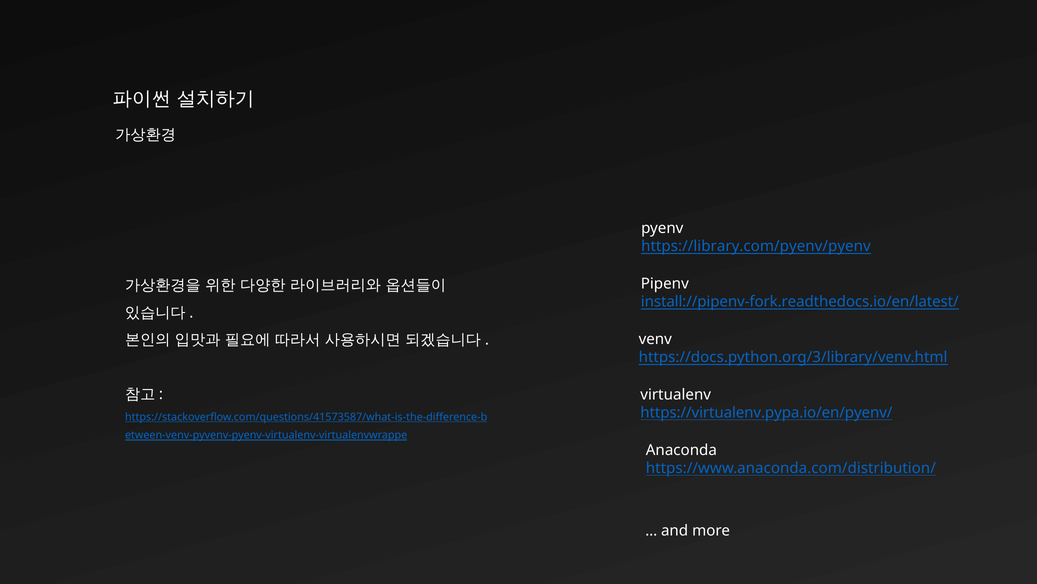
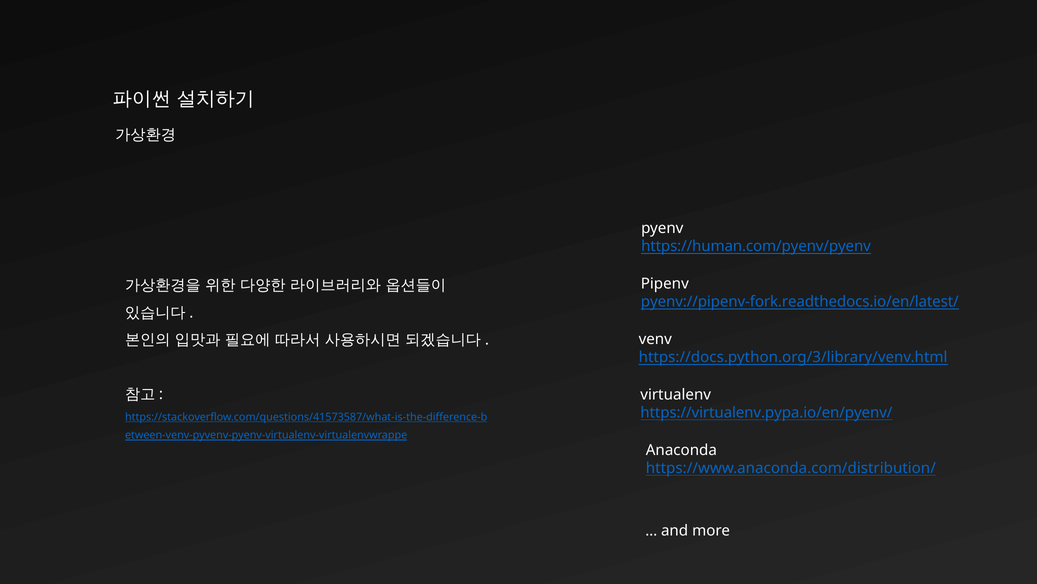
https://library.com/pyenv/pyenv: https://library.com/pyenv/pyenv -> https://human.com/pyenv/pyenv (756, 246)
install://pipenv-fork.readthedocs.io/en/latest/: install://pipenv-fork.readthedocs.io/en/latest/ -> pyenv://pipenv-fork.readthedocs.io/en/latest/ (800, 301)
